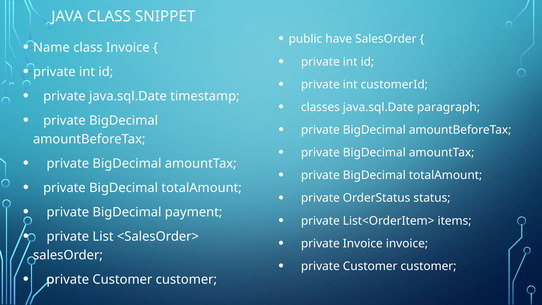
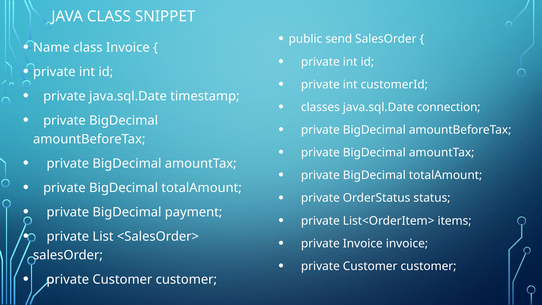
have: have -> send (339, 39)
paragraph: paragraph -> connection (449, 107)
